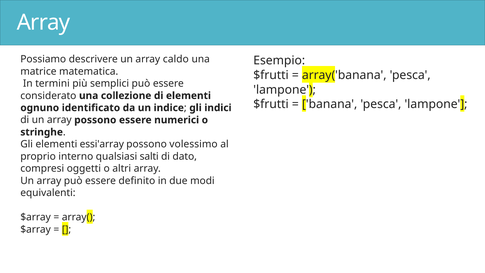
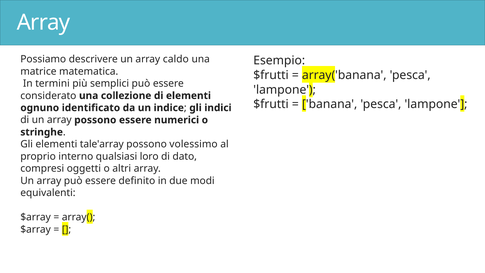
essi'array: essi'array -> tale'array (102, 144)
salti: salti -> loro (149, 156)
